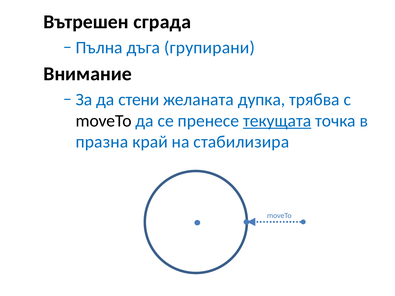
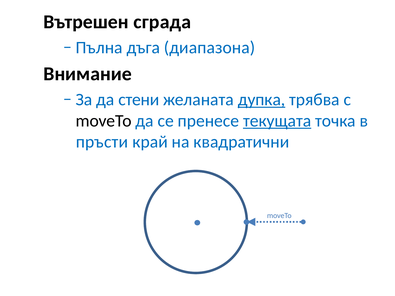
групирани: групирани -> диапазона (210, 48)
дупка underline: none -> present (262, 100)
празна: празна -> пръсти (102, 142)
стабилизира: стабилизира -> квадратични (241, 142)
